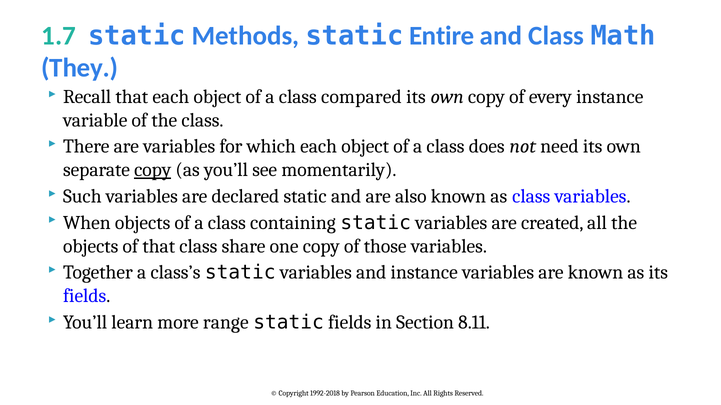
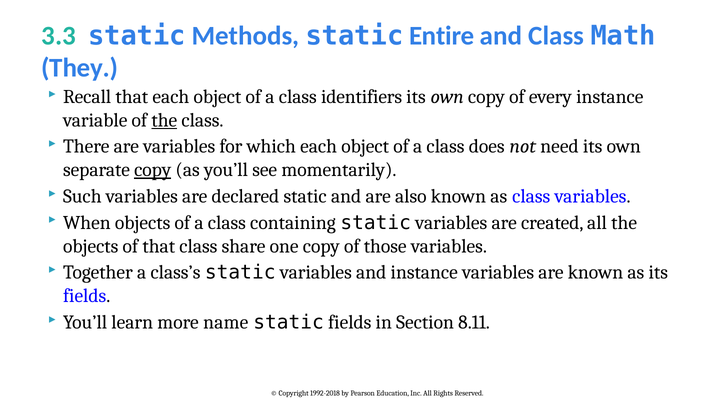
1.7: 1.7 -> 3.3 (59, 36)
compared: compared -> identifiers (362, 97)
the underline: none -> present (164, 120)
range: range -> name (226, 323)
